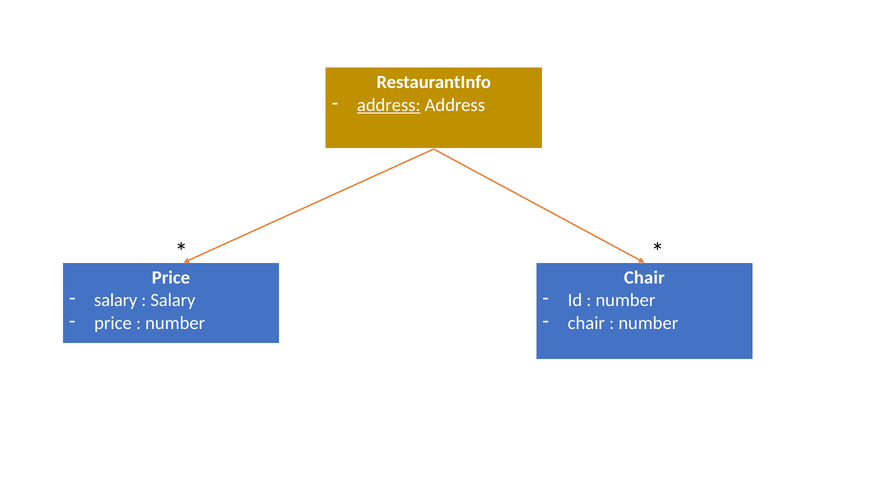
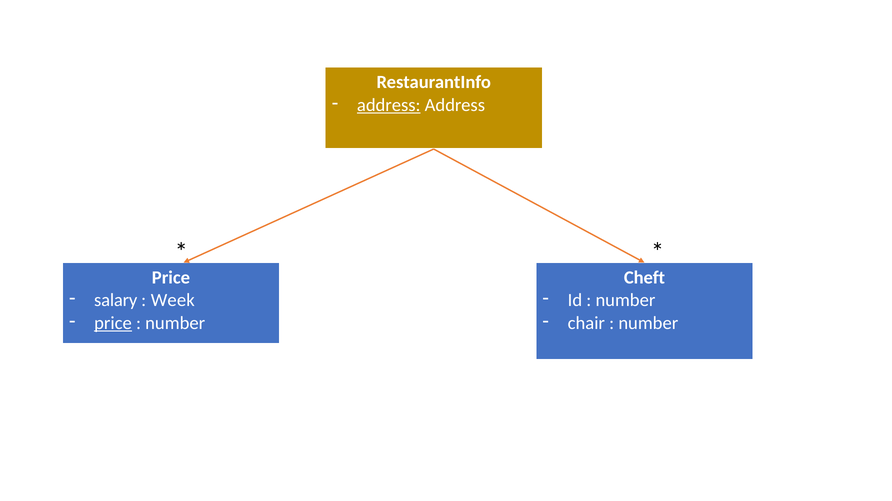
Chair: Chair -> Cheft (644, 278)
Salary: Salary -> Week (173, 301)
price underline: none -> present (113, 323)
